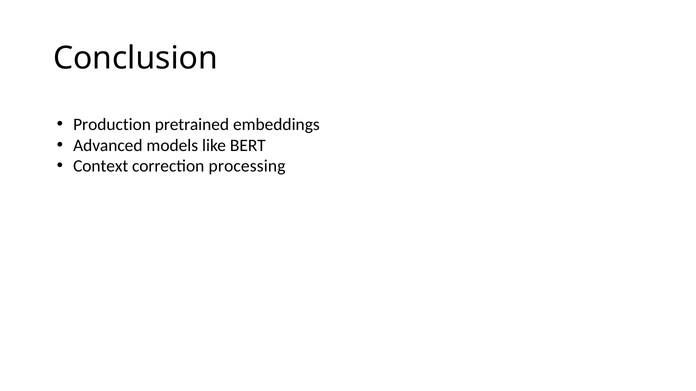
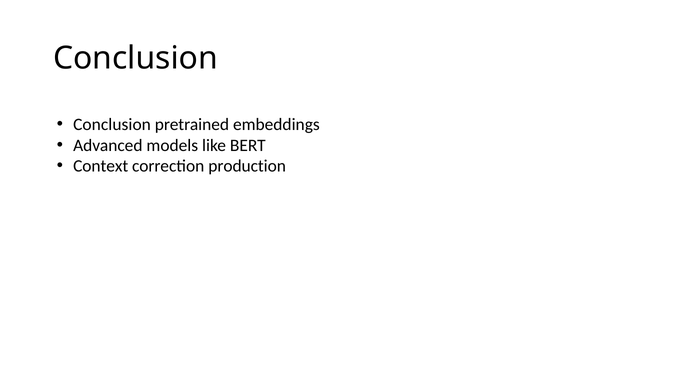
Production: Production -> Conclusion (112, 125)
processing: processing -> production (247, 166)
